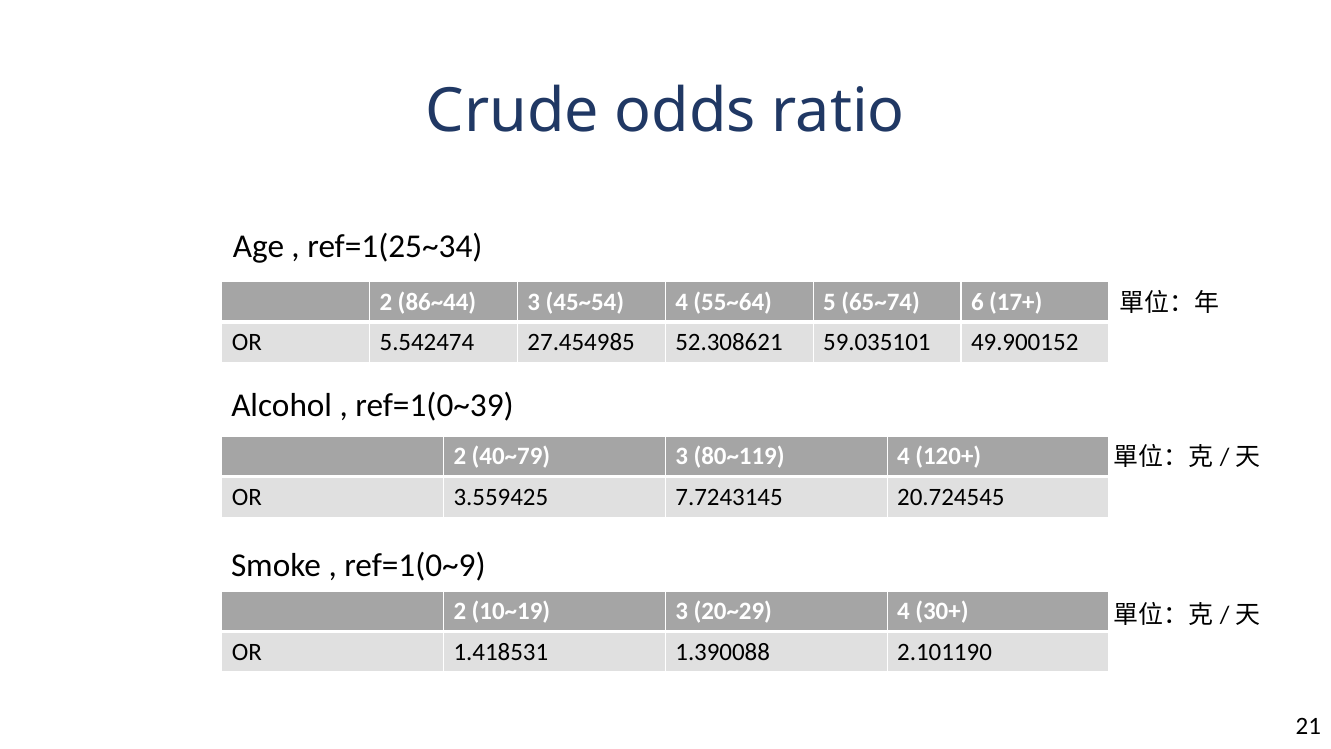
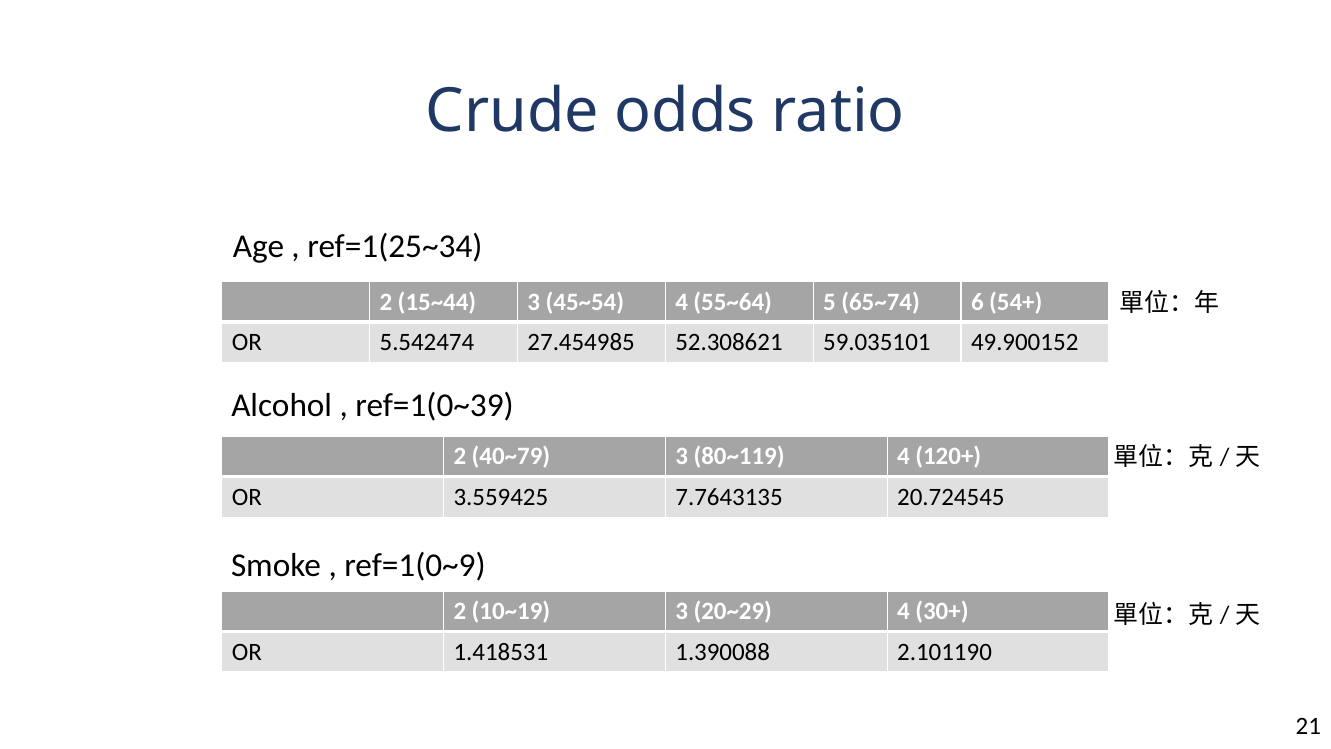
86~44: 86~44 -> 15~44 (437, 302)
17+: 17+ -> 54+ (1016, 302)
7.7243145: 7.7243145 -> 7.7643135 (729, 497)
